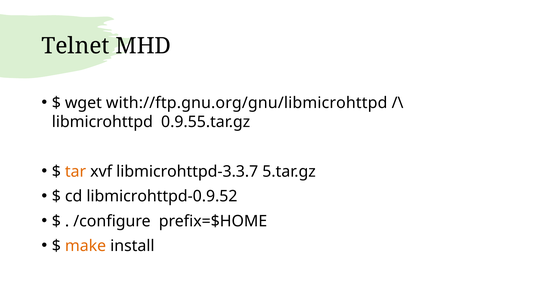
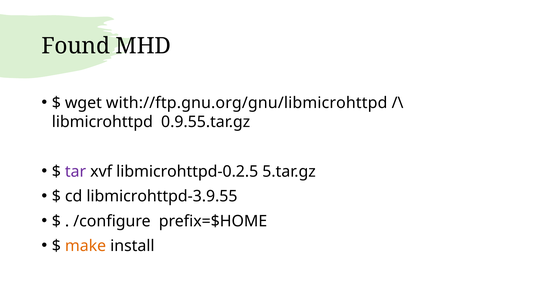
Telnet: Telnet -> Found (76, 46)
tar colour: orange -> purple (76, 171)
libmicrohttpd-3.3.7: libmicrohttpd-3.3.7 -> libmicrohttpd-0.2.5 (187, 171)
libmicrohttpd-0.9.52: libmicrohttpd-0.9.52 -> libmicrohttpd-3.9.55 (162, 196)
